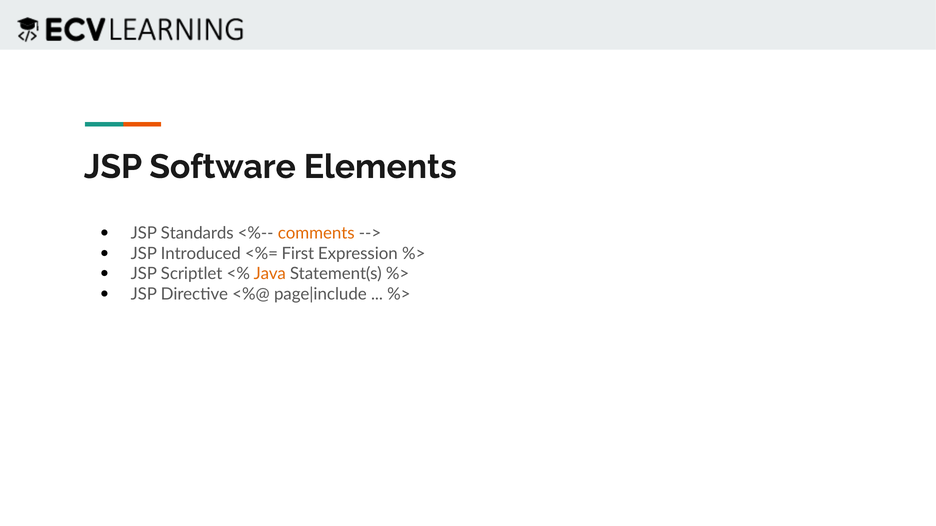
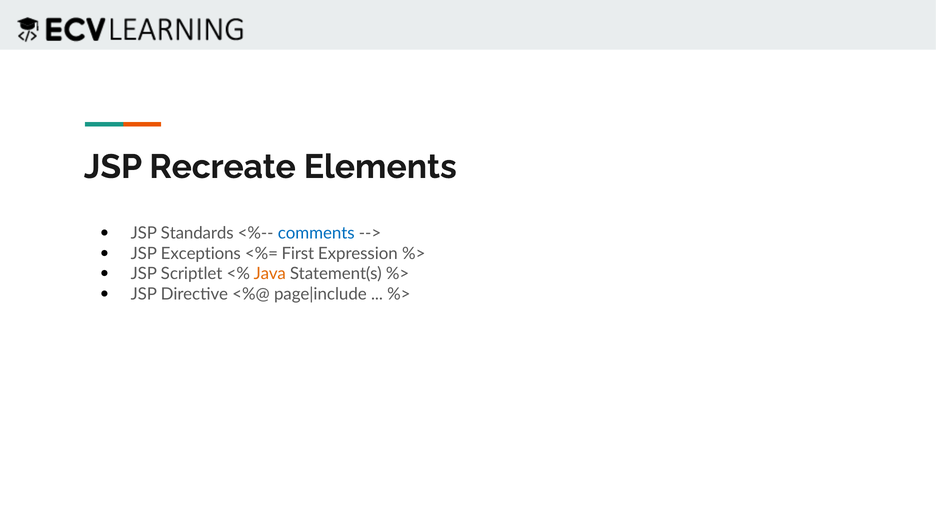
Software: Software -> Recreate (223, 167)
comments colour: orange -> blue (316, 234)
Introduced: Introduced -> Exceptions (201, 254)
